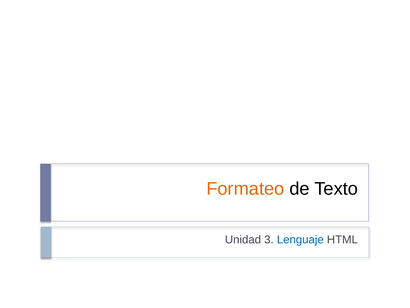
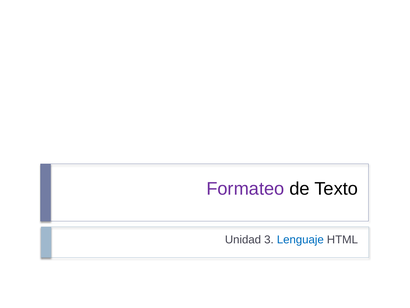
Formateo colour: orange -> purple (245, 188)
